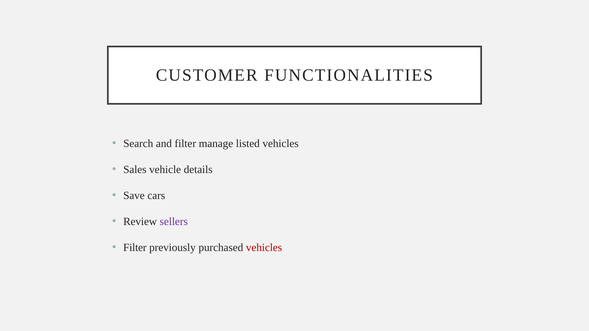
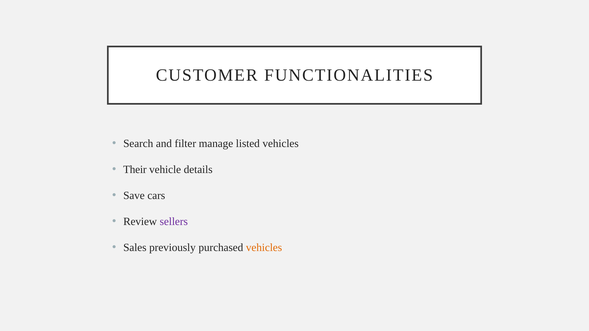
Sales: Sales -> Their (135, 170)
Filter: Filter -> Sales (135, 248)
vehicles colour: red -> orange (264, 248)
